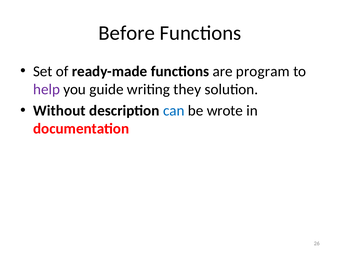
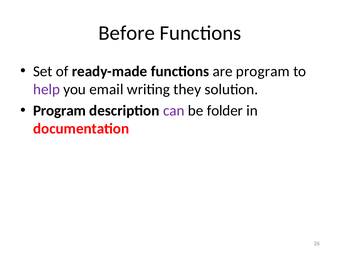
guide: guide -> email (106, 89)
Without: Without -> Program (60, 111)
can colour: blue -> purple (174, 111)
wrote: wrote -> folder (225, 111)
